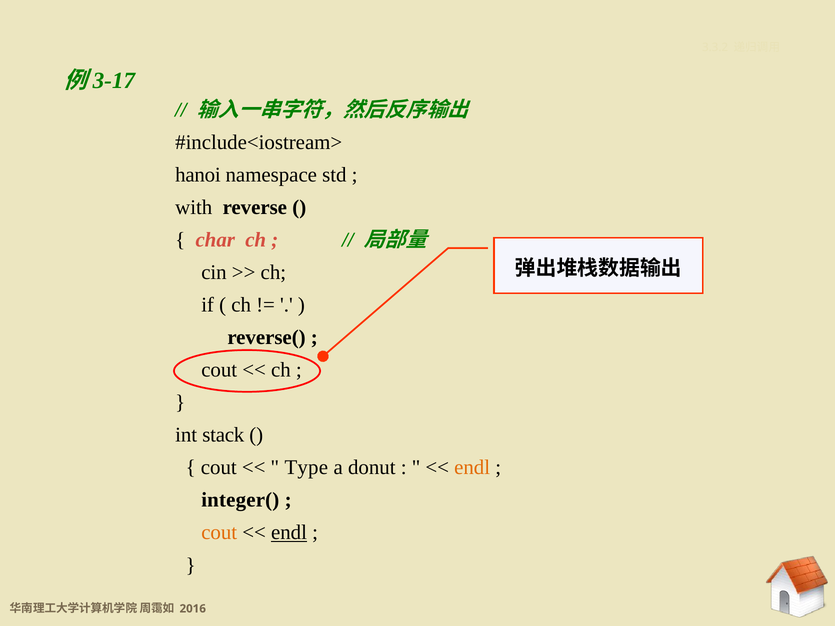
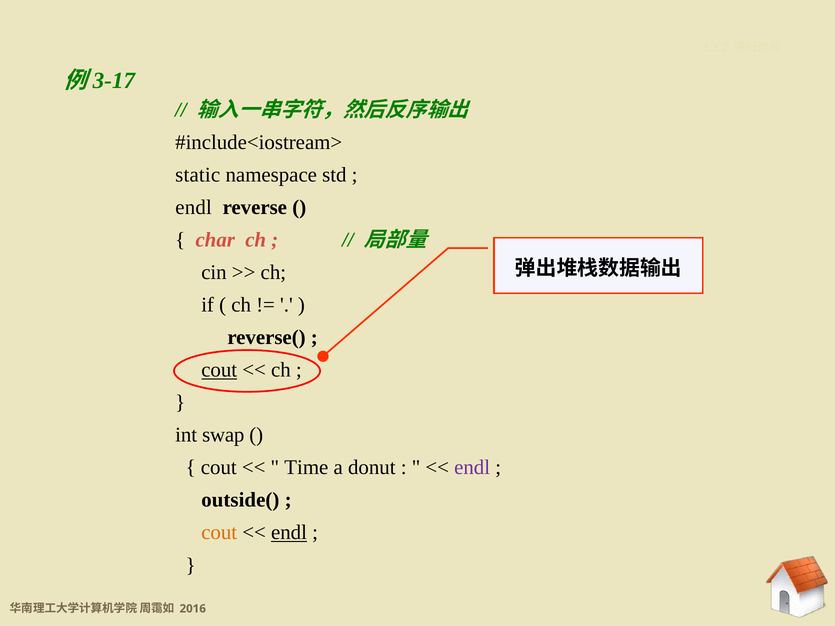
hanoi: hanoi -> static (198, 175)
with: with -> endl (194, 207)
cout underline: none -> present (219, 370)
stack: stack -> swap (223, 435)
Type: Type -> Time (306, 468)
endl colour: orange -> purple (472, 468)
integer(: integer( -> outside( (240, 500)
